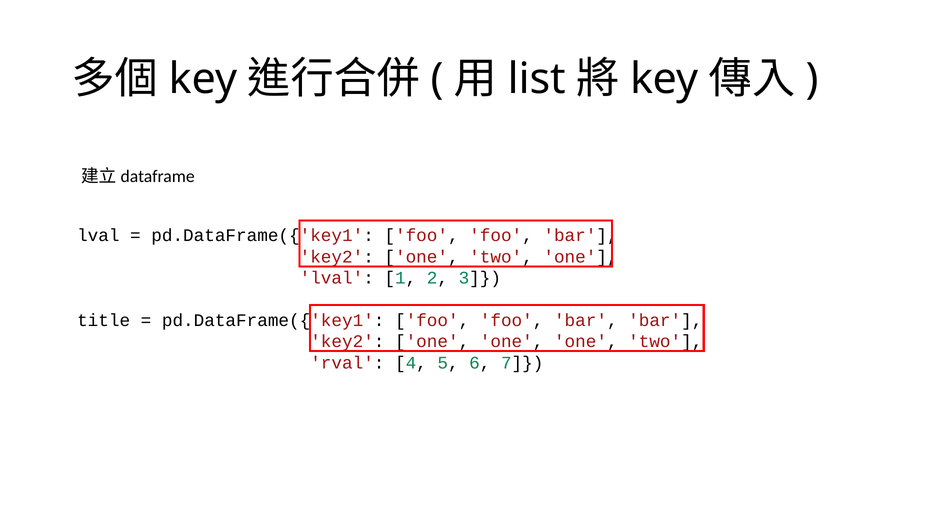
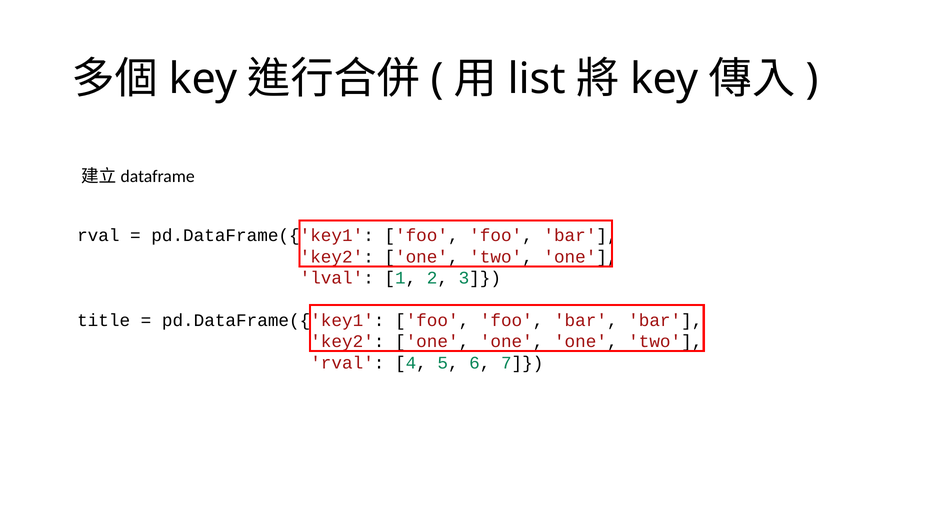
lval: lval -> rval (98, 236)
